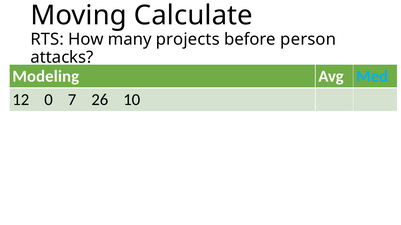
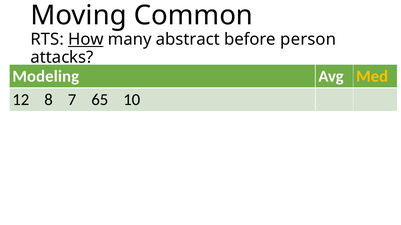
Calculate: Calculate -> Common (193, 16)
How underline: none -> present (86, 40)
projects: projects -> abstract (188, 40)
Med colour: light blue -> yellow (372, 77)
0: 0 -> 8 (49, 100)
26: 26 -> 65 (100, 100)
